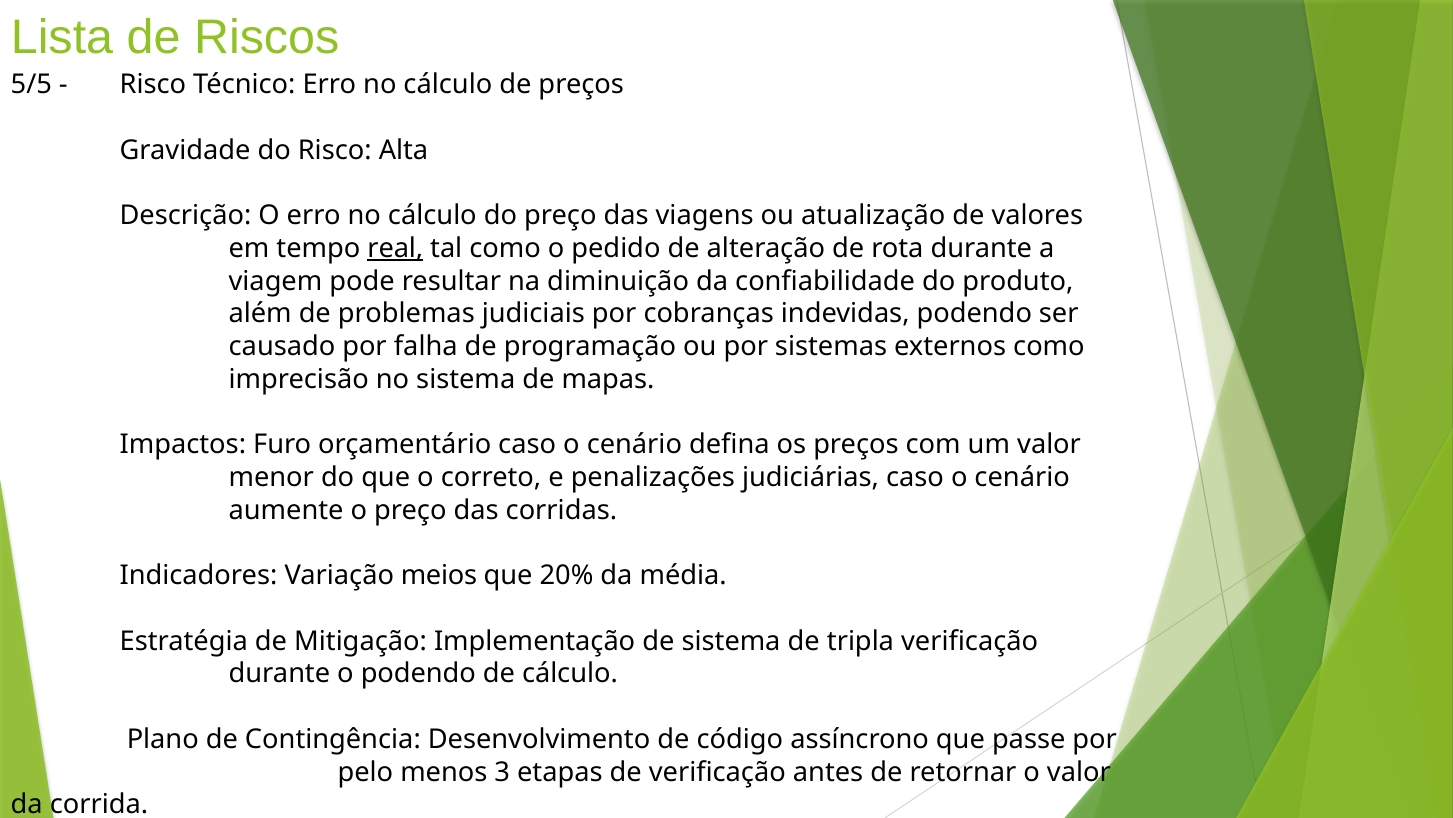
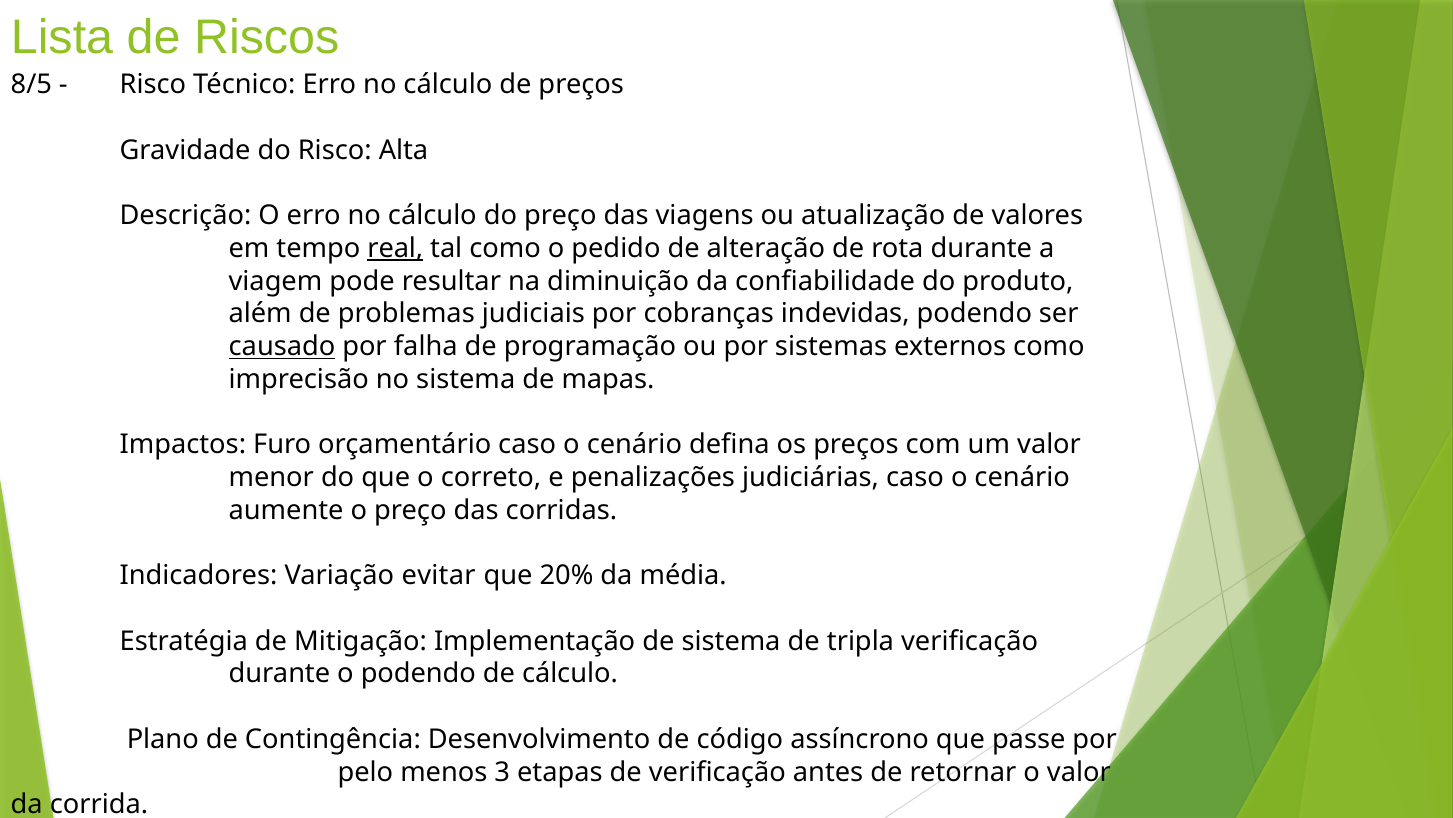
5/5: 5/5 -> 8/5 (31, 85)
causado underline: none -> present (282, 346)
meios: meios -> evitar (439, 575)
